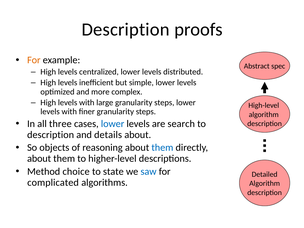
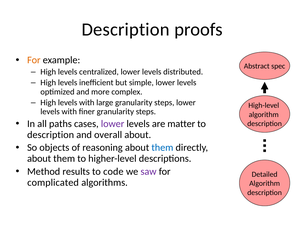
three: three -> paths (60, 124)
lower colour: blue -> purple (113, 124)
search: search -> matter (181, 124)
details: details -> overall (108, 135)
choice: choice -> results (76, 172)
state: state -> code (113, 172)
saw colour: blue -> purple (149, 172)
